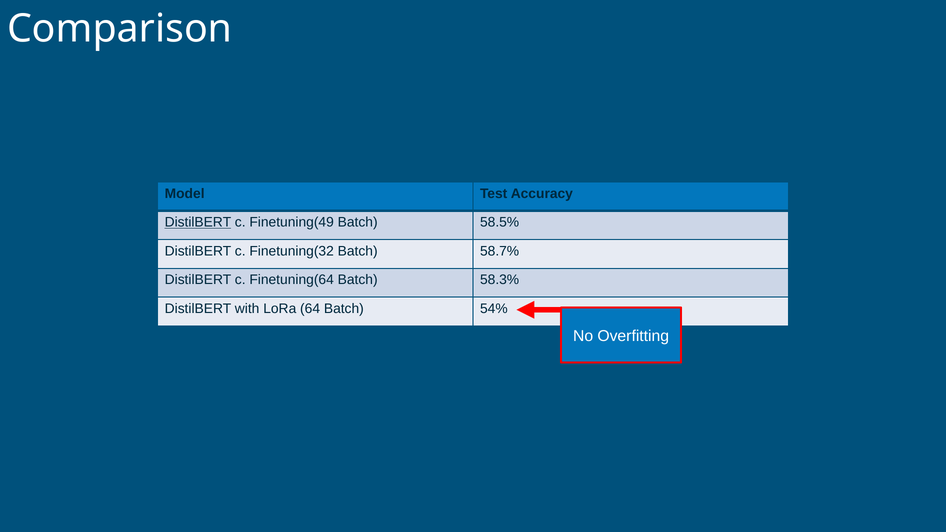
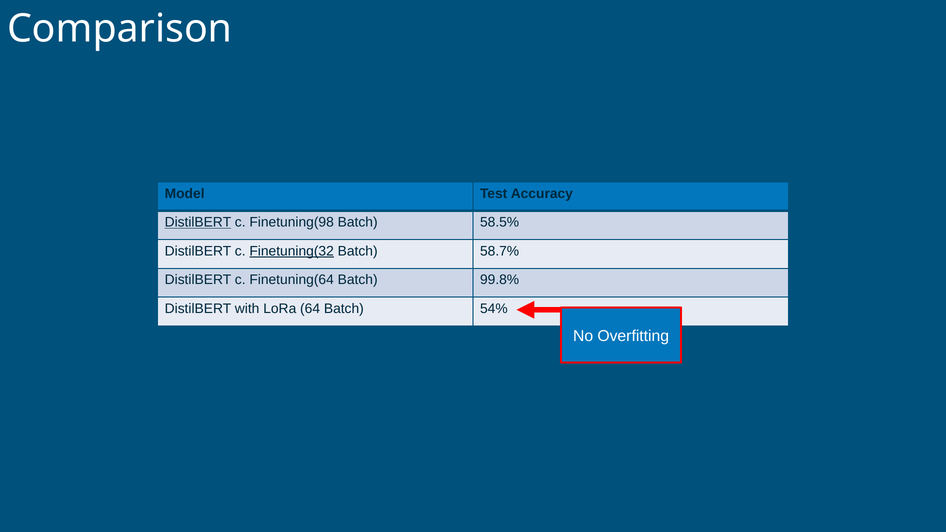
Finetuning(49: Finetuning(49 -> Finetuning(98 (292, 222)
Finetuning(32 underline: none -> present (292, 251)
58.3%: 58.3% -> 99.8% (500, 280)
